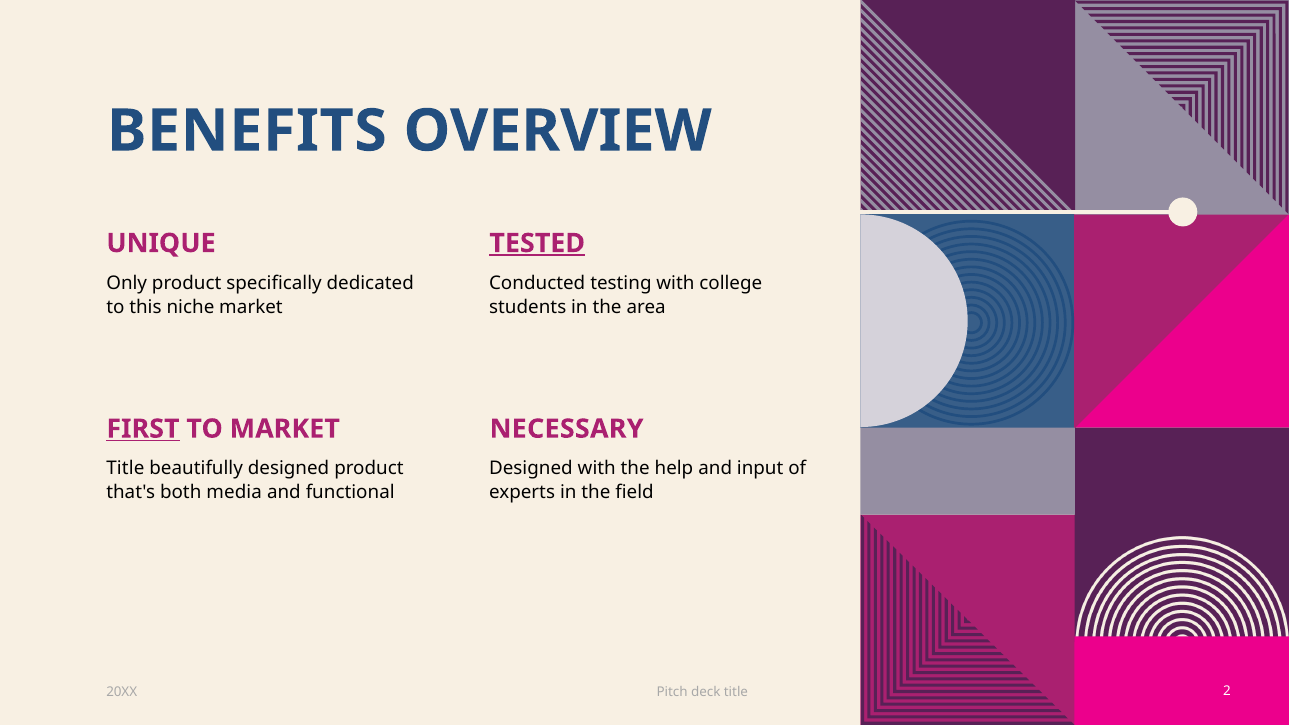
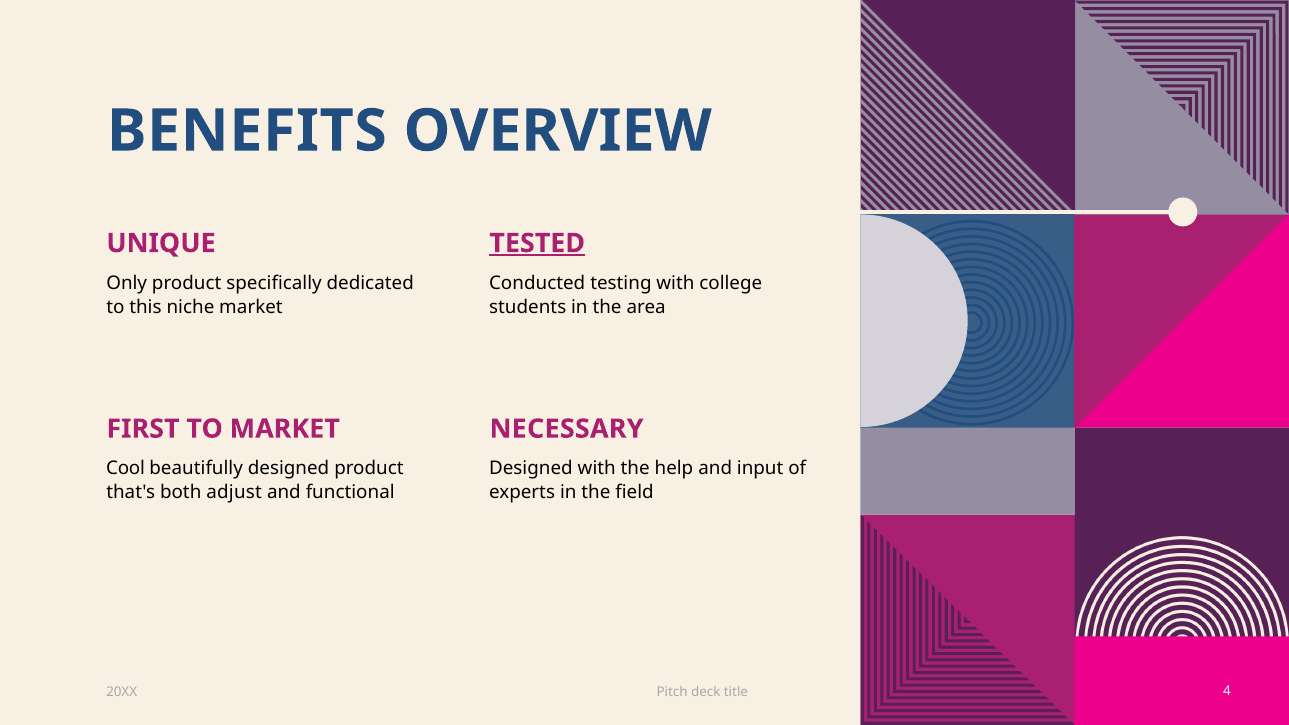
FIRST underline: present -> none (143, 429)
Title: Title -> Cool (126, 469)
media: media -> adjust (234, 493)
2: 2 -> 4 (1227, 691)
